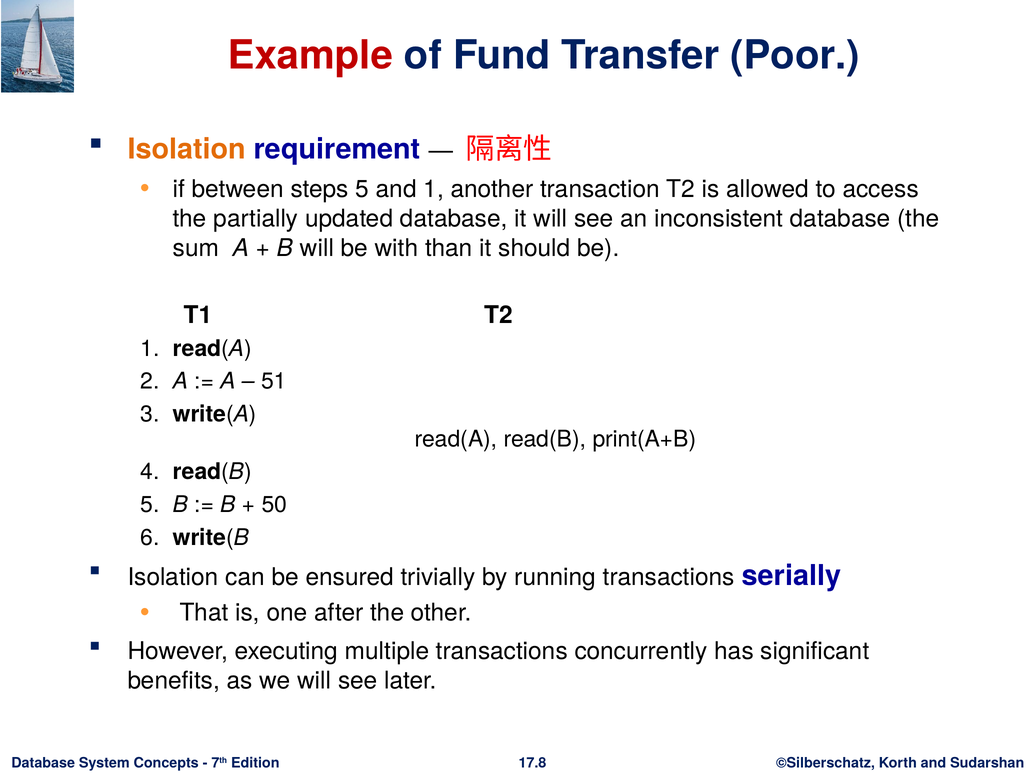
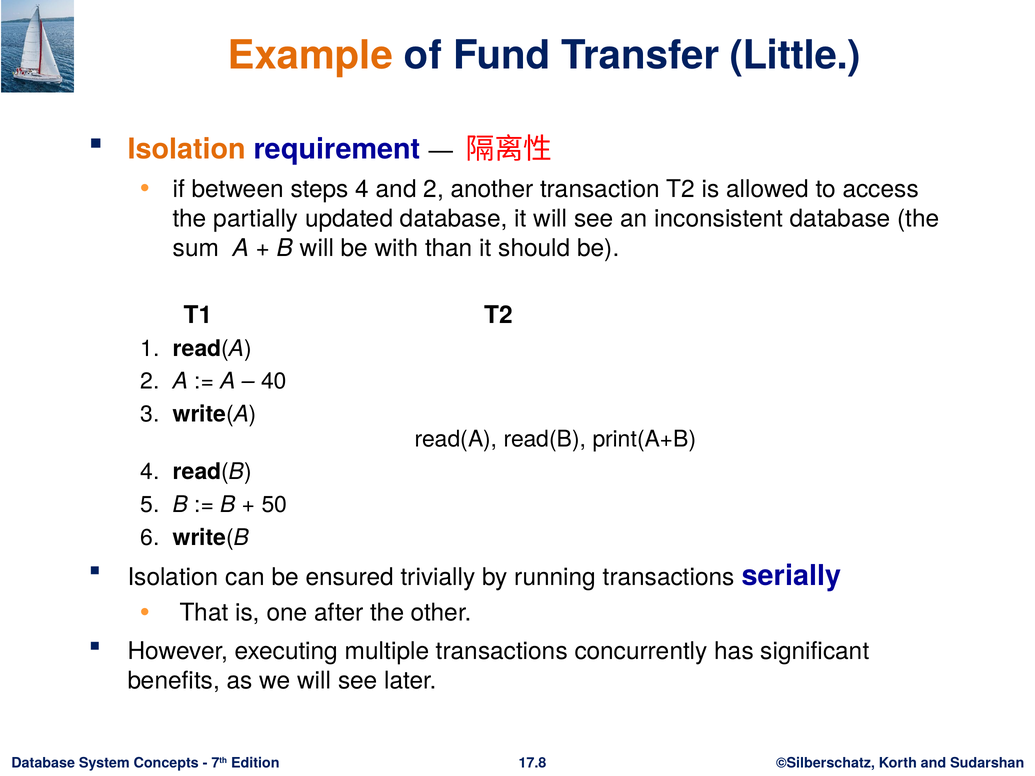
Example colour: red -> orange (310, 56)
Poor: Poor -> Little (795, 56)
steps 5: 5 -> 4 (362, 189)
and 1: 1 -> 2 (434, 189)
51: 51 -> 40 (274, 381)
